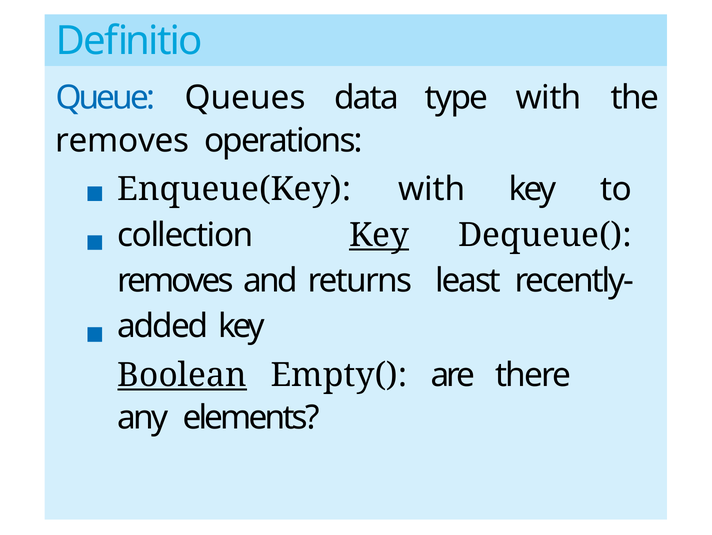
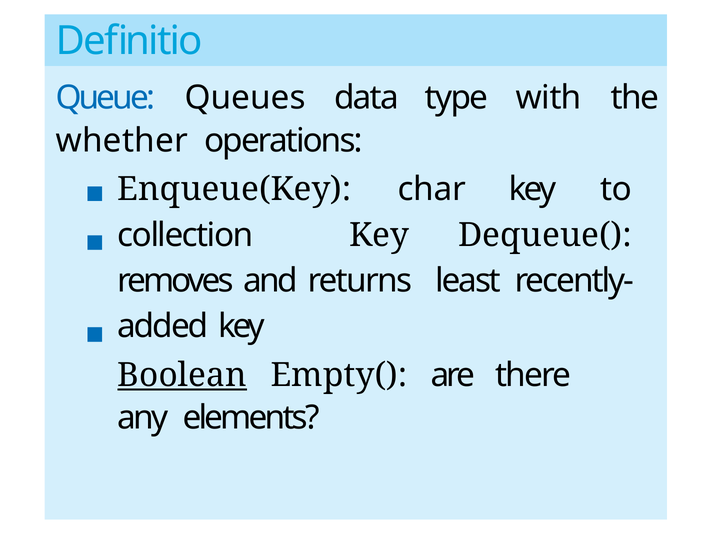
removes: removes -> whether (122, 141)
Enqueue(Key with: with -> char (432, 189)
Key underline: present -> none (379, 235)
